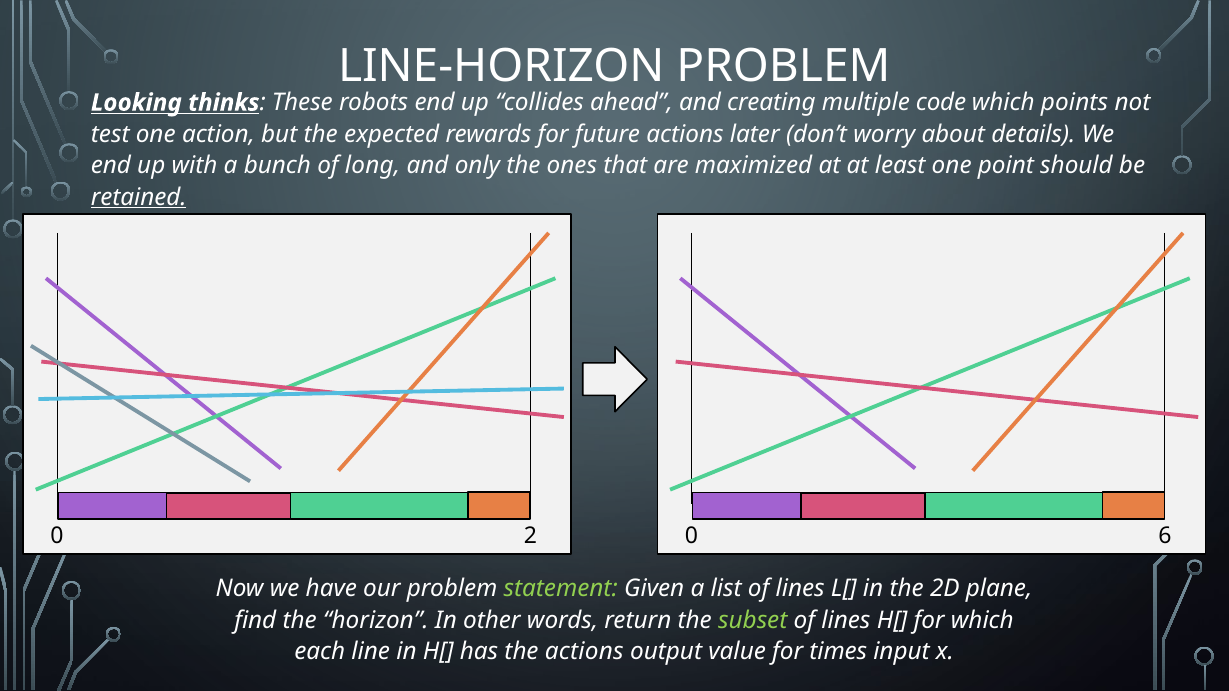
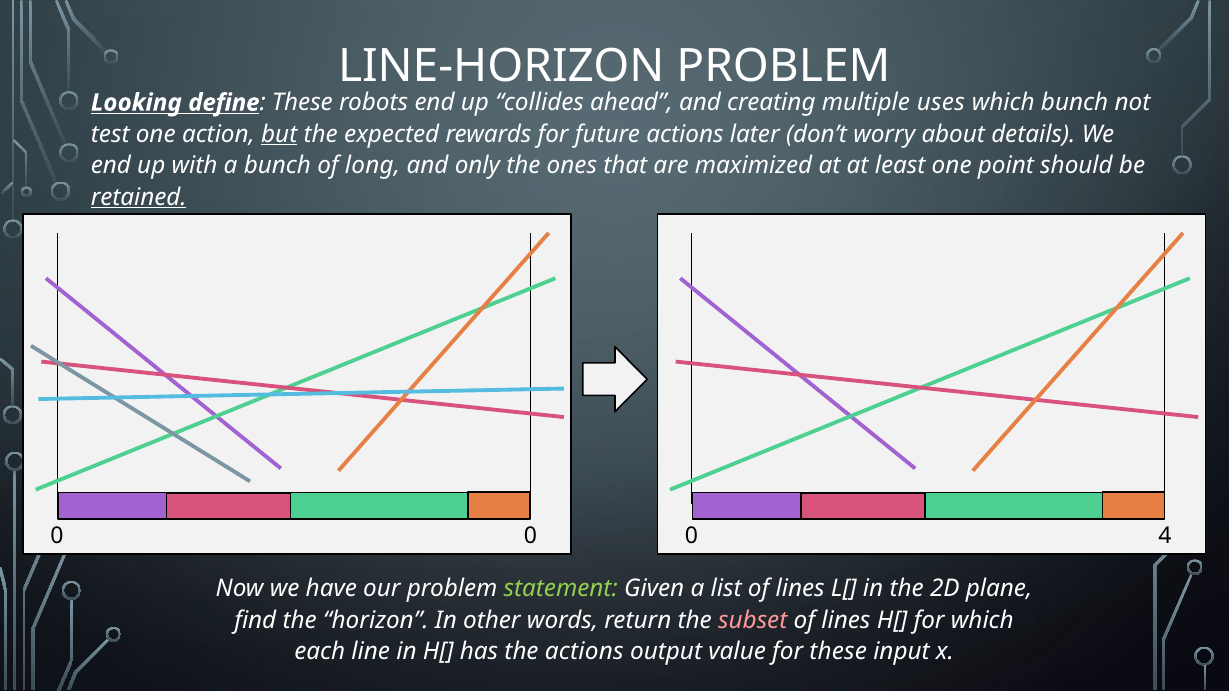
thinks: thinks -> define (224, 103)
code: code -> uses (941, 103)
which points: points -> bunch (1075, 103)
but underline: none -> present (279, 134)
2: 2 -> 0 (531, 536)
6: 6 -> 4 (1165, 536)
subset colour: light green -> pink (753, 620)
for times: times -> these (838, 652)
